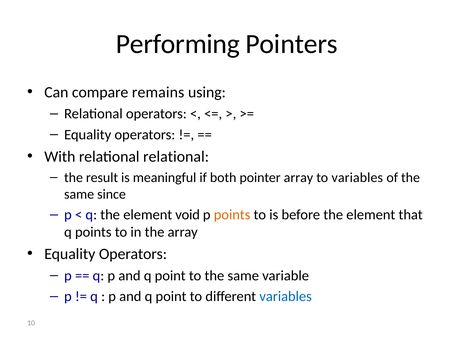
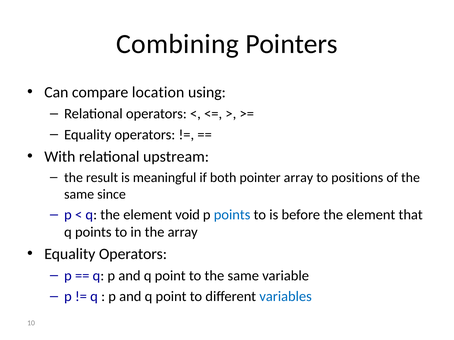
Performing: Performing -> Combining (178, 44)
remains: remains -> location (158, 92)
relational relational: relational -> upstream (176, 157)
to variables: variables -> positions (357, 178)
points colour: orange -> blue (232, 215)
